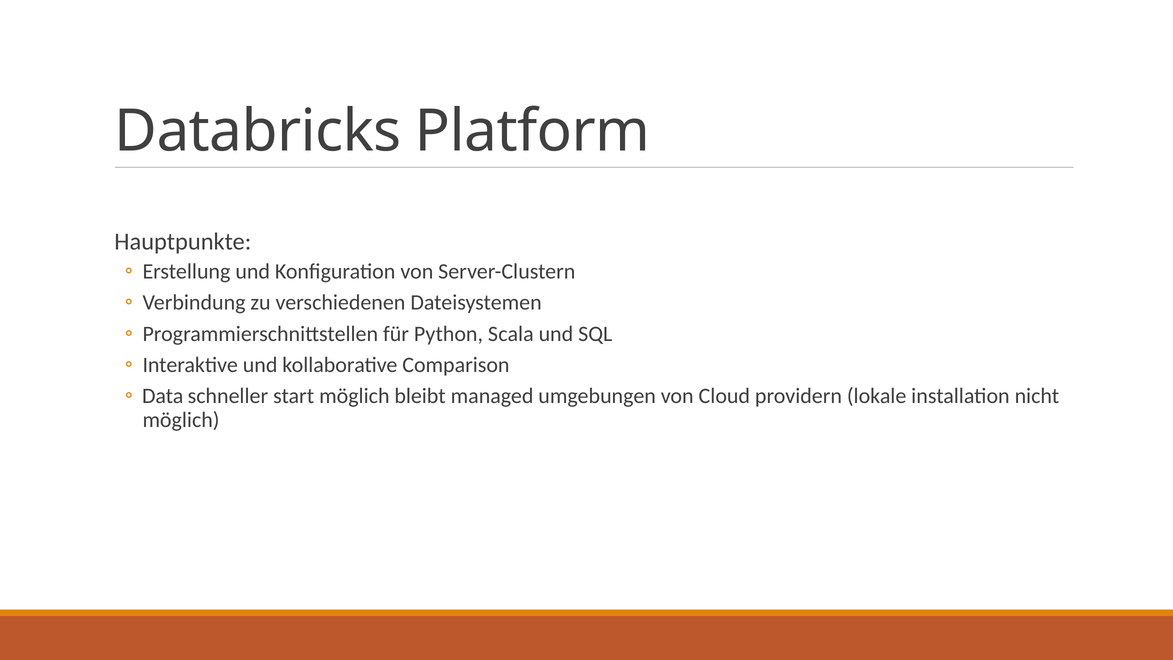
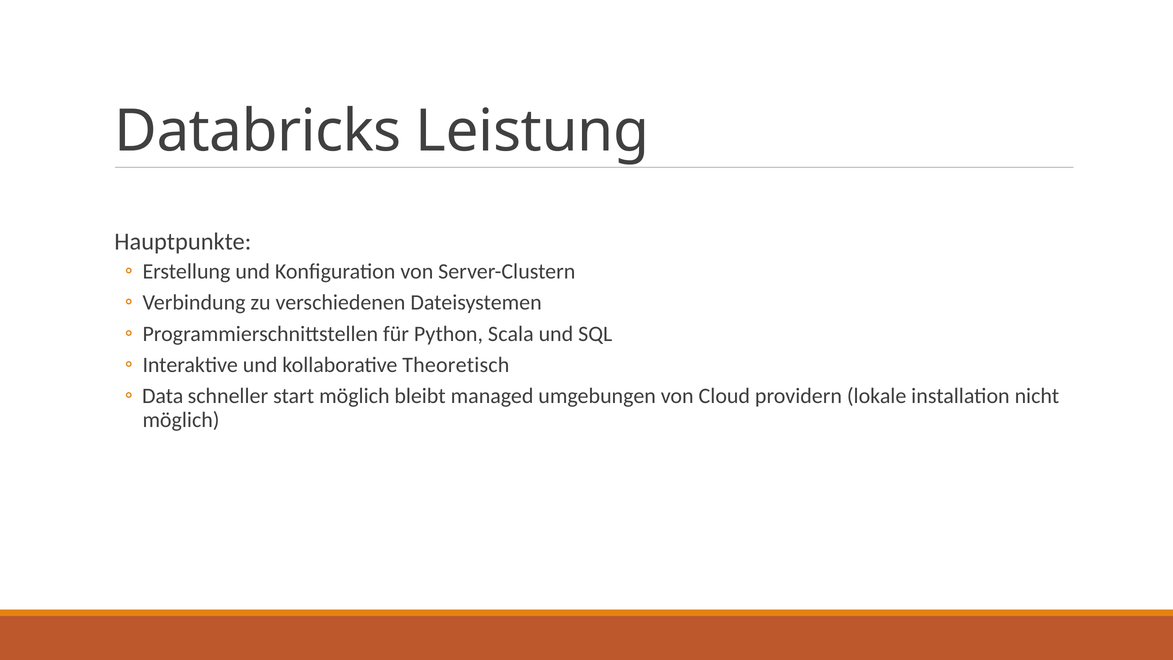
Platform: Platform -> Leistung (532, 131)
Comparison: Comparison -> Theoretisch (456, 365)
